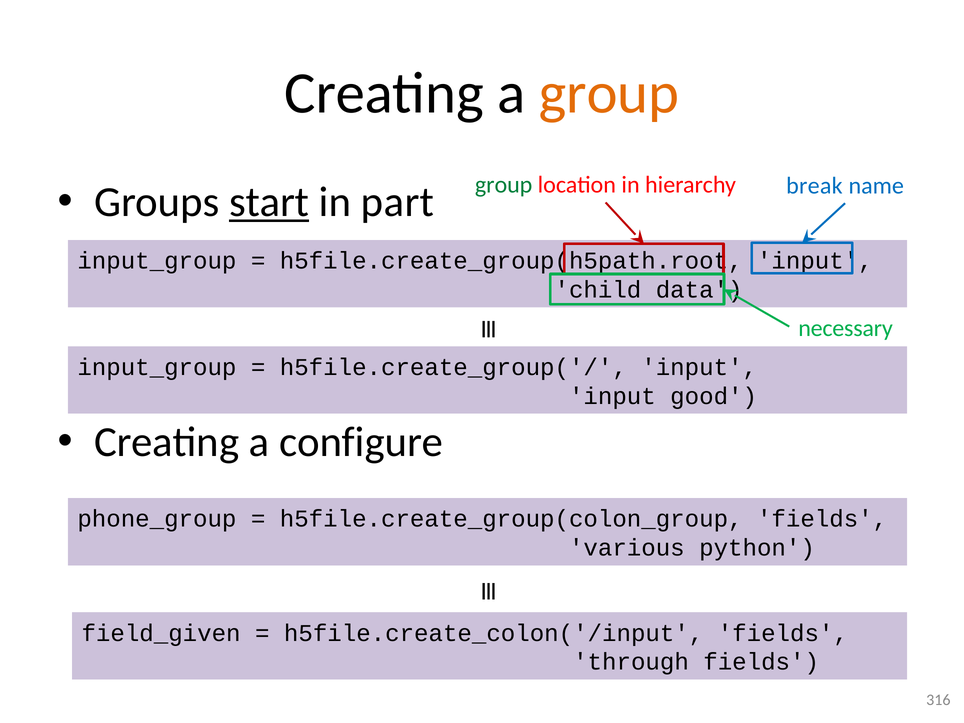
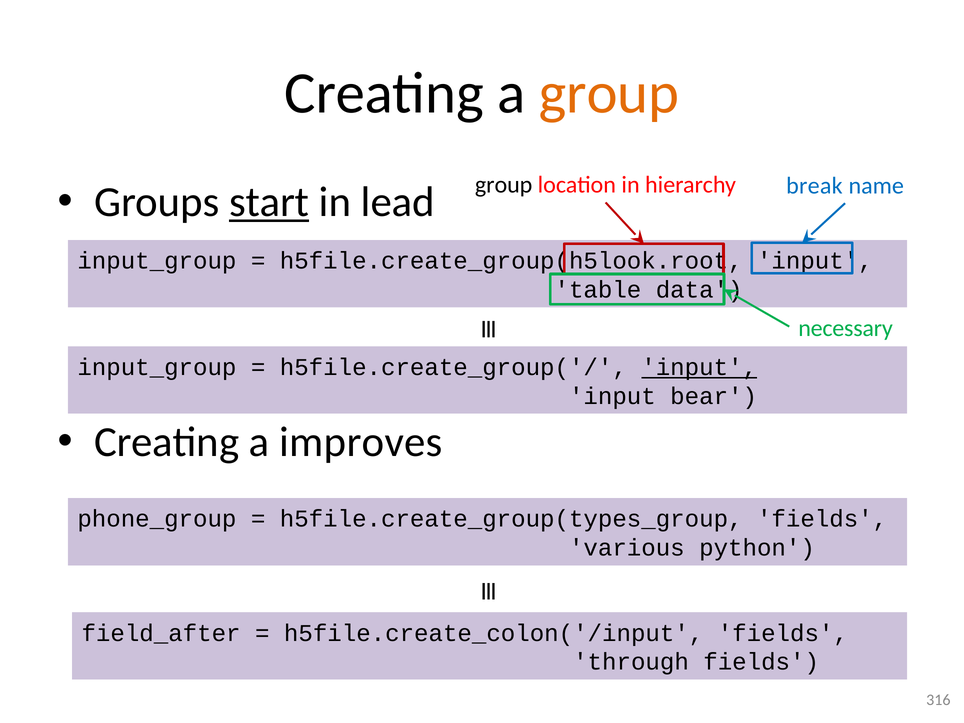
group colour: green -> black (504, 185)
part: part -> lead (398, 202)
h5file.create_group(h5path.root: h5file.create_group(h5path.root -> h5file.create_group(h5look.root (511, 261)
child: child -> table (598, 290)
input underline: none -> present (699, 367)
good: good -> bear (714, 396)
configure: configure -> improves (361, 442)
h5file.create_group(colon_group: h5file.create_group(colon_group -> h5file.create_group(types_group (511, 519)
field_given: field_given -> field_after (161, 633)
